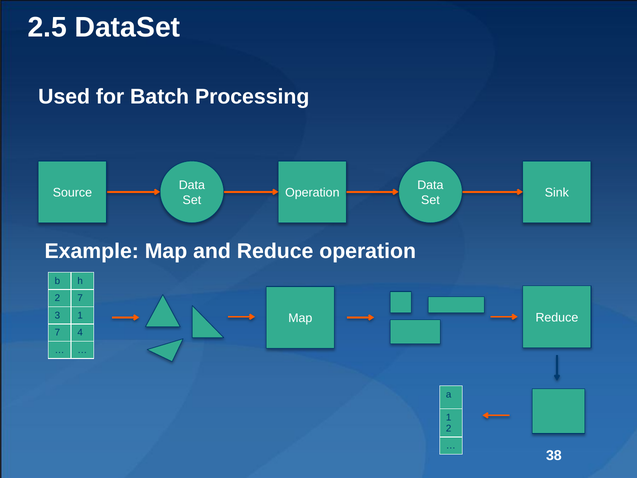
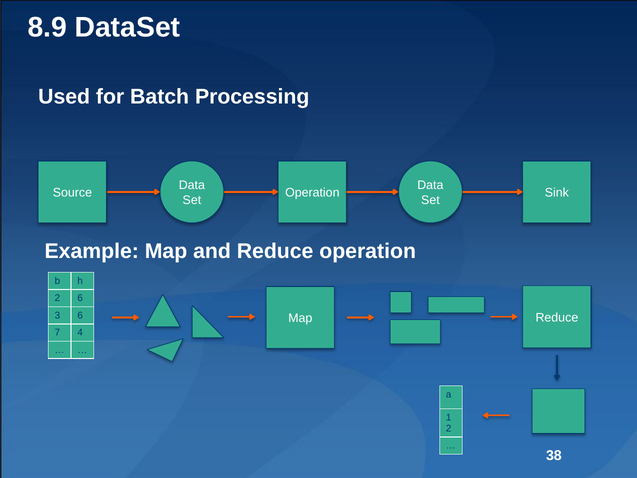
2.5: 2.5 -> 8.9 (47, 27)
2 7: 7 -> 6 (80, 298)
3 1: 1 -> 6 (80, 315)
